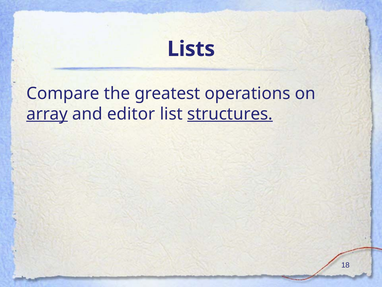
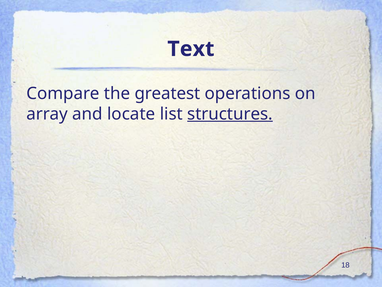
Lists: Lists -> Text (191, 49)
array underline: present -> none (47, 114)
editor: editor -> locate (131, 114)
